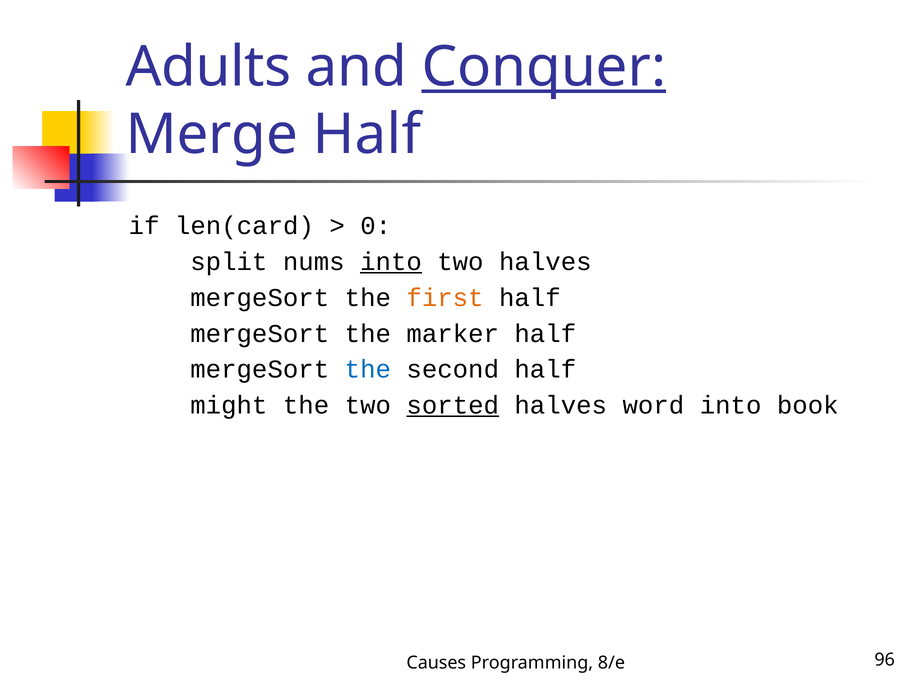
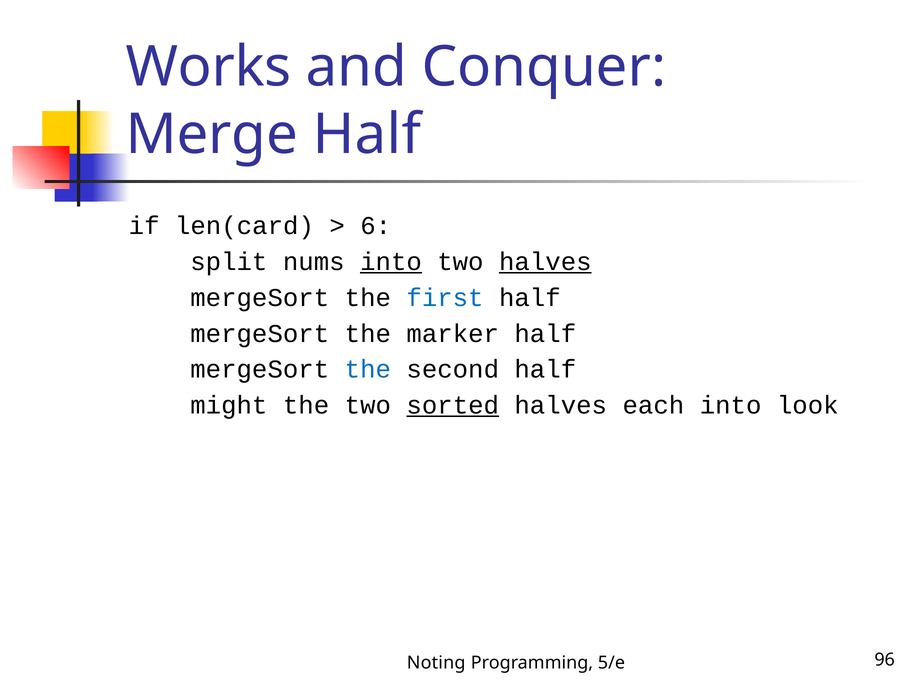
Adults: Adults -> Works (208, 67)
Conquer underline: present -> none (544, 67)
0: 0 -> 6 (376, 226)
halves underline: none -> present (545, 262)
first colour: orange -> blue (445, 298)
word: word -> each (653, 405)
book: book -> look (808, 405)
Causes: Causes -> Noting (436, 663)
8/e: 8/e -> 5/e (611, 663)
